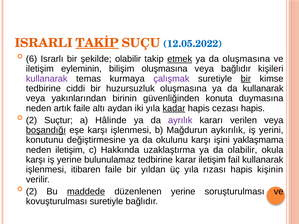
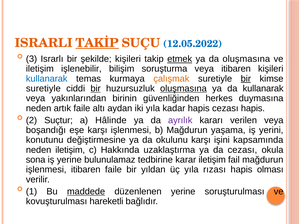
6: 6 -> 3 (31, 59)
şekilde olabilir: olabilir -> kişileri (128, 59)
eyleminin: eyleminin -> işlenebilir (81, 69)
bilişim oluşmasına: oluşmasına -> soruşturma (164, 69)
veya bağlıdır: bağlıdır -> itibaren (236, 69)
kullanarak colour: purple -> blue (47, 79)
çalışmak colour: purple -> orange (171, 79)
tedbirine: tedbirine -> suretiyle (43, 89)
bir underline: none -> present (96, 89)
oluşmasına underline: none -> present (183, 89)
konuta: konuta -> herkes (219, 98)
kadar underline: present -> none (174, 108)
boşandığı underline: present -> none (46, 130)
aykırılık: aykırılık -> yaşama (228, 130)
yaklaşmama: yaklaşmama -> kapsamında (258, 140)
da olabilir: olabilir -> cezası (242, 150)
karşı: karşı -> sona (36, 160)
fail kullanarak: kullanarak -> mağdurun (263, 160)
kişinin: kişinin -> olması (270, 170)
2: 2 -> 1 (31, 192)
kovuşturulması suretiyle: suretiyle -> hareketli (106, 202)
